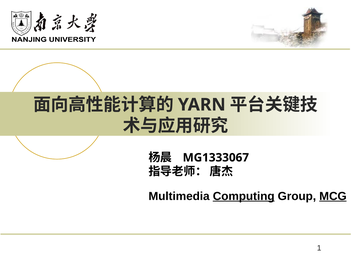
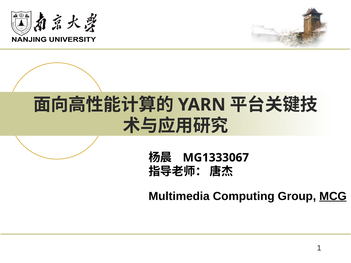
Computing underline: present -> none (244, 196)
